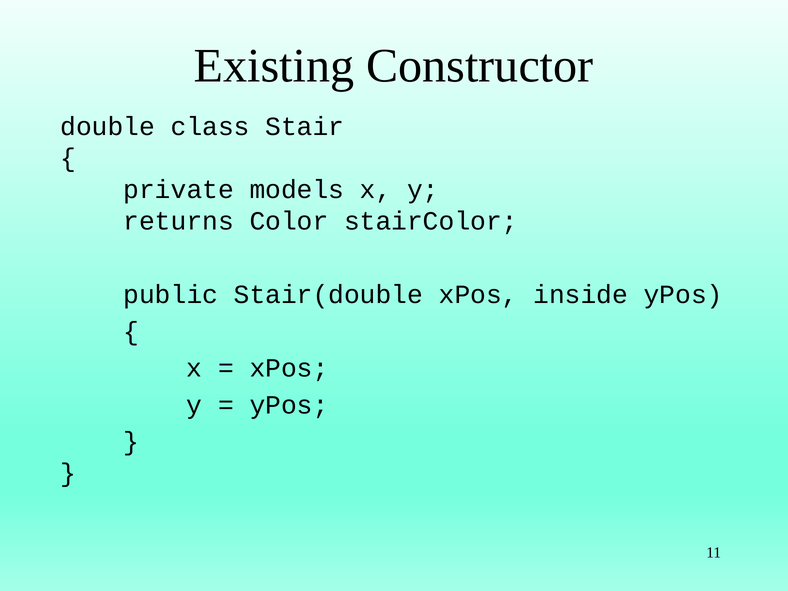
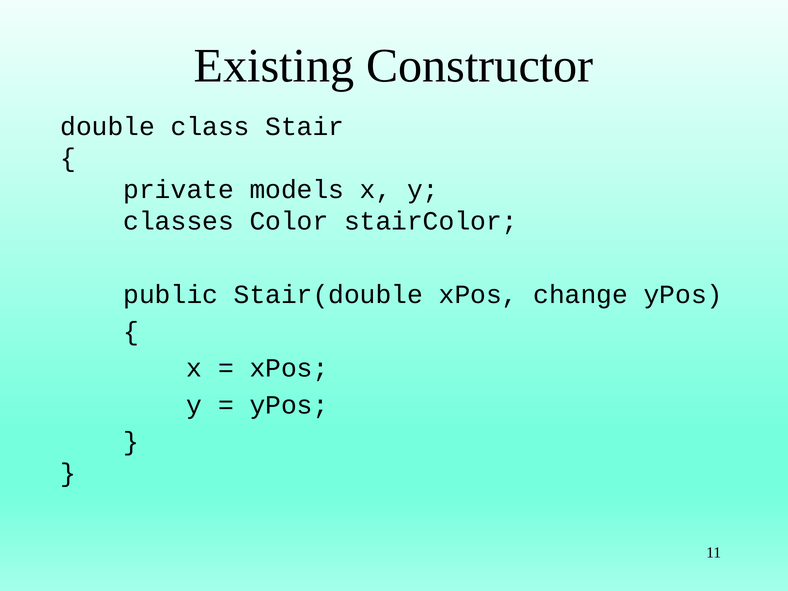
returns: returns -> classes (179, 221)
inside: inside -> change (581, 295)
